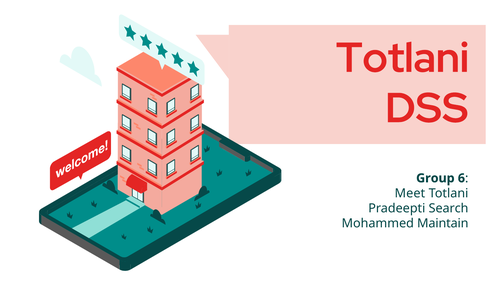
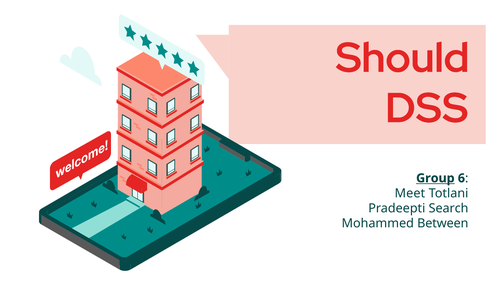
Totlani: Totlani -> Should (403, 58)
Group underline: none -> present (435, 179)
Maintain: Maintain -> Between (443, 224)
